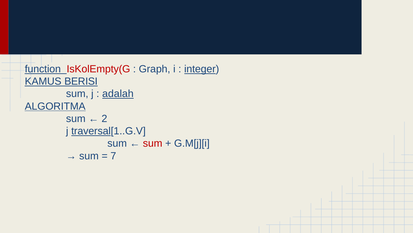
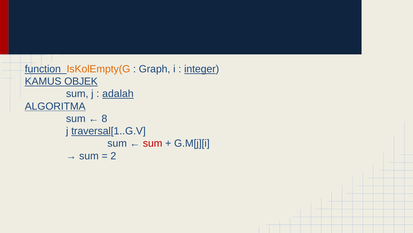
IsKolEmpty(G colour: red -> orange (98, 69)
BERISI: BERISI -> OBJEK (81, 81)
2: 2 -> 8 (104, 118)
7: 7 -> 2 (113, 156)
